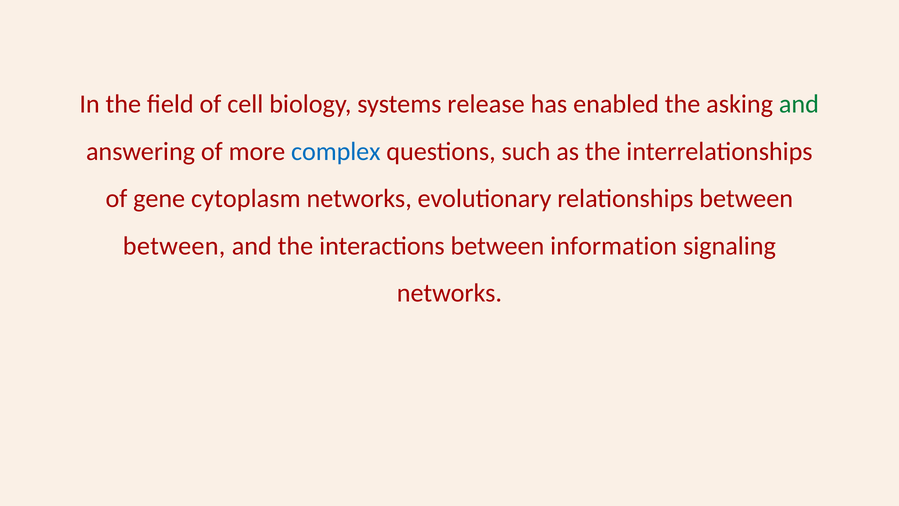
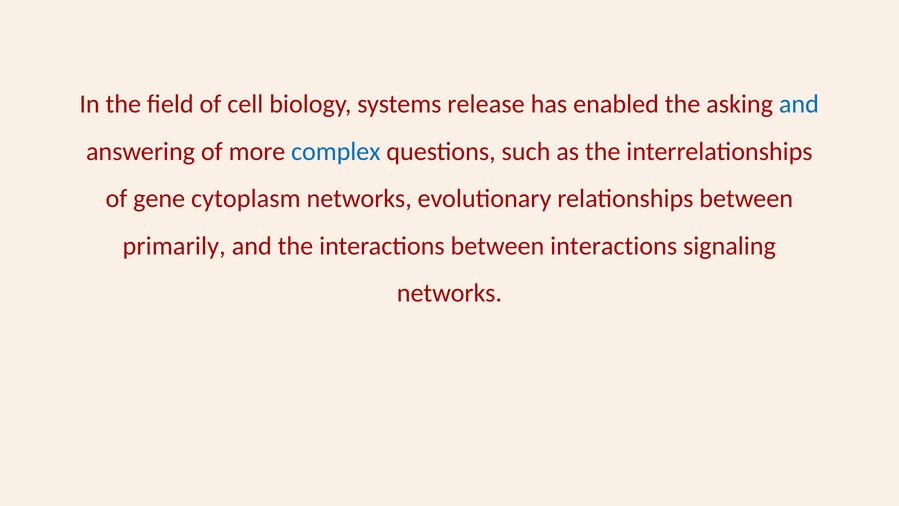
and colour: green -> blue (799, 104)
between: between -> primarily (174, 246)
between information: information -> interactions (614, 246)
